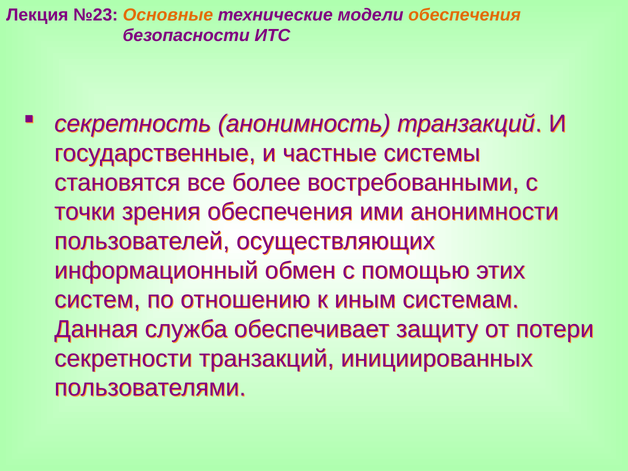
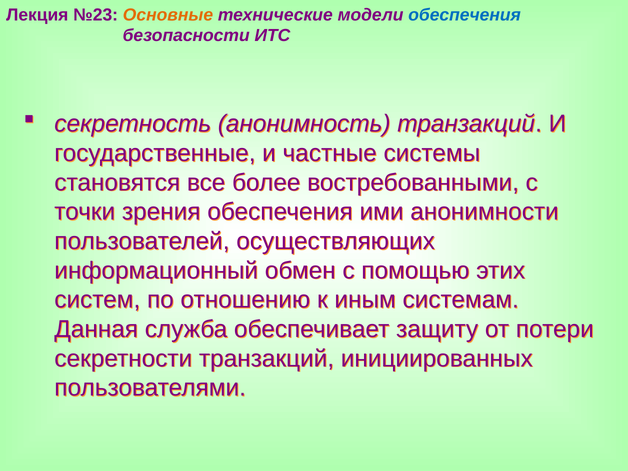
обеспечения colour: orange -> blue (465, 15)
